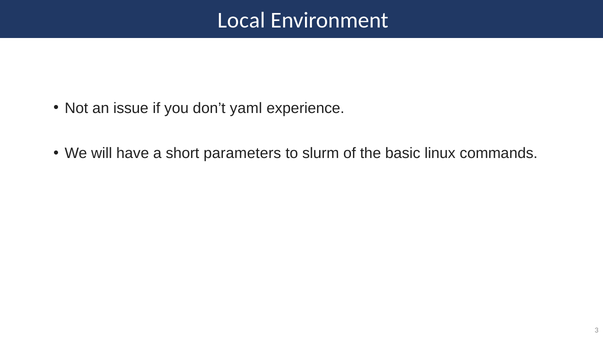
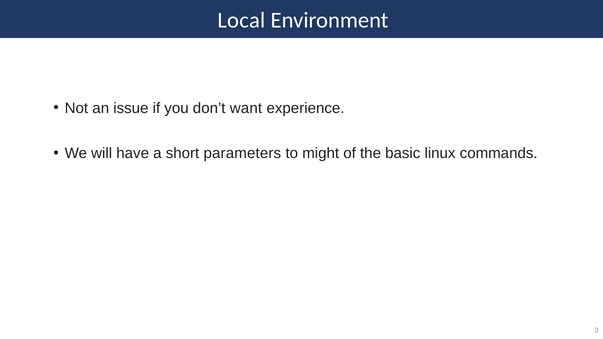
yaml: yaml -> want (246, 108)
slurm: slurm -> might (321, 153)
